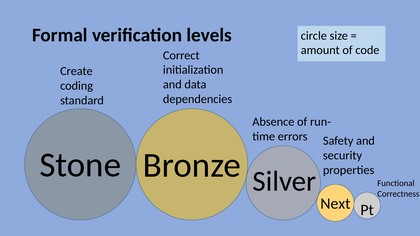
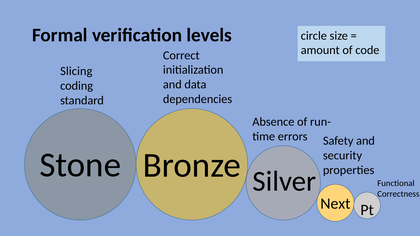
Create: Create -> Slicing (76, 71)
